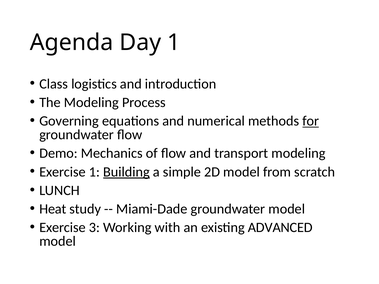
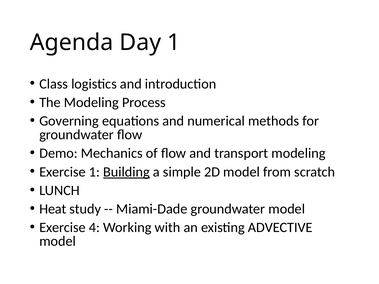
for underline: present -> none (311, 121)
3: 3 -> 4 (94, 228)
ADVANCED: ADVANCED -> ADVECTIVE (280, 228)
